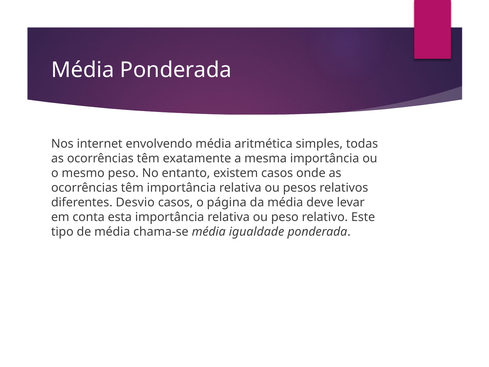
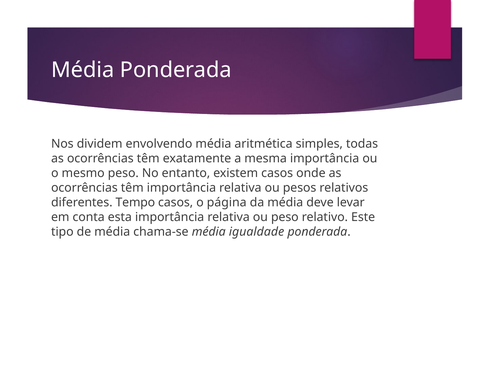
internet: internet -> dividem (100, 144)
Desvio: Desvio -> Tempo (135, 202)
